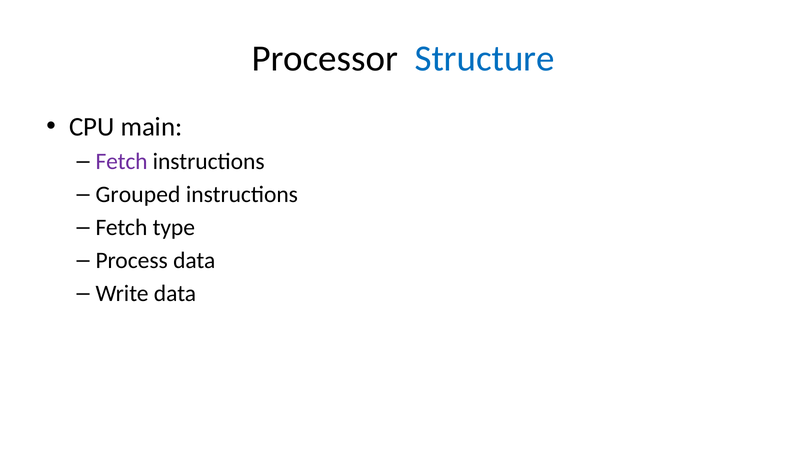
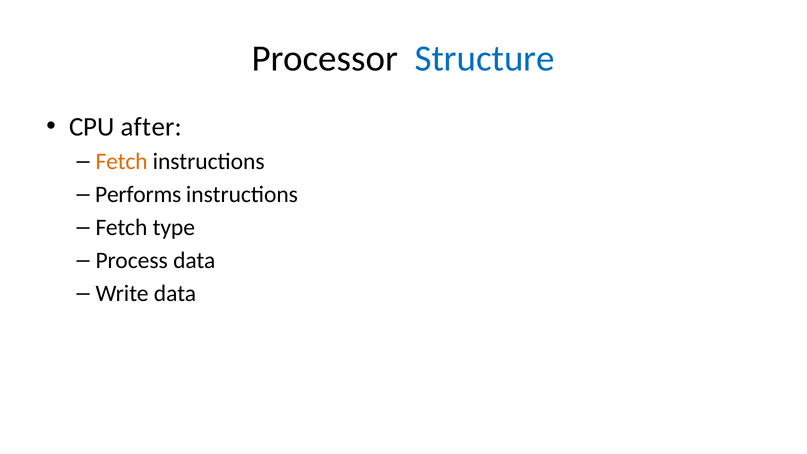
main: main -> after (151, 127)
Fetch colour: purple -> orange (122, 162)
Grouped: Grouped -> Performs (138, 195)
